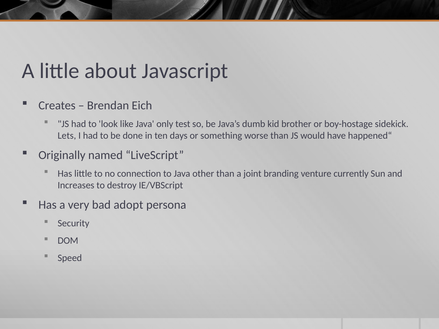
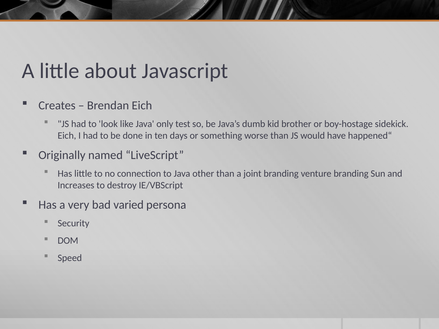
Lets: Lets -> Eich (67, 136)
venture currently: currently -> branding (351, 174)
adopt: adopt -> varied (129, 205)
